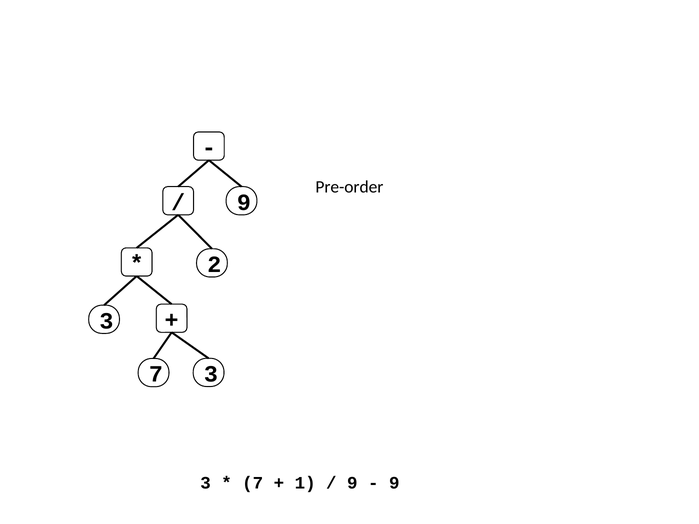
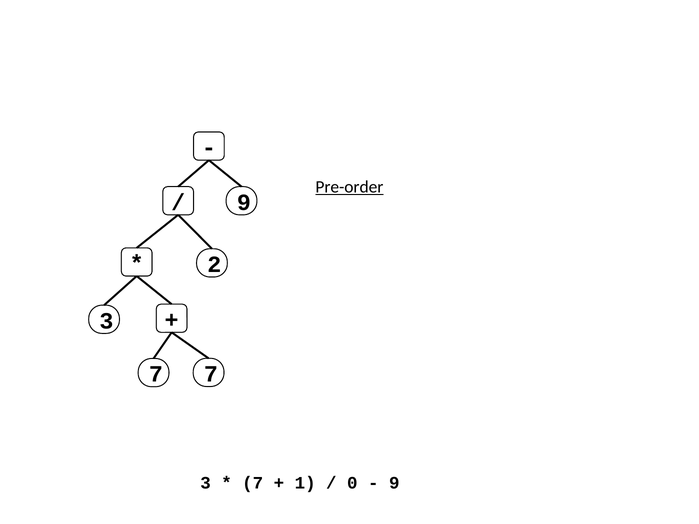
Pre-order underline: none -> present (349, 187)
7 3: 3 -> 7 (211, 374)
9: 9 -> 0 (352, 483)
